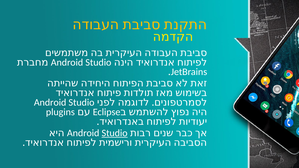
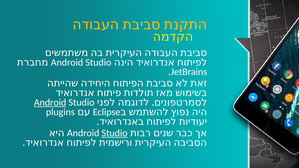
Android underline: none -> present (50, 103)
